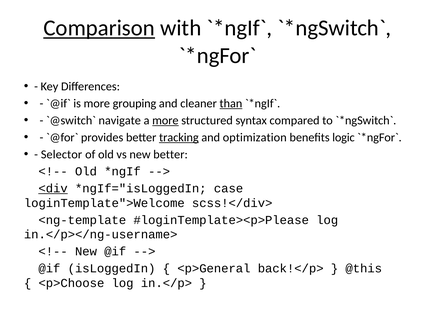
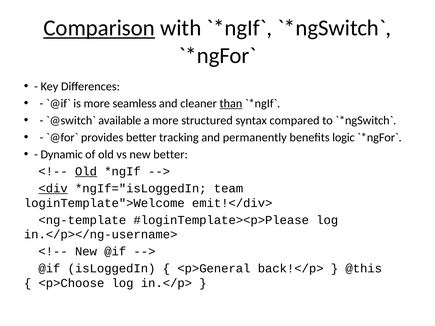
grouping: grouping -> seamless (135, 103)
navigate: navigate -> available (120, 120)
more underline: present -> none (165, 120)
tracking underline: present -> none (179, 137)
optimization: optimization -> permanently (255, 137)
Selector: Selector -> Dynamic (62, 155)
Old underline: none -> present (86, 172)
case: case -> team (229, 189)
scss!</div>: scss!</div> -> emit!</div> (232, 203)
